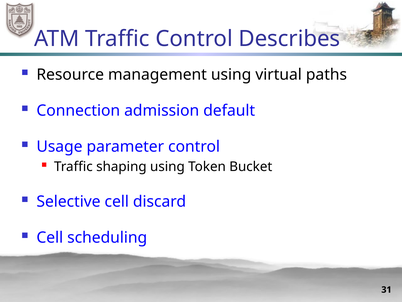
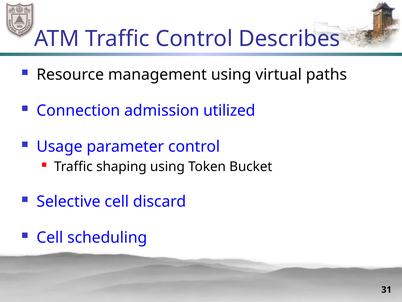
default: default -> utilized (229, 111)
